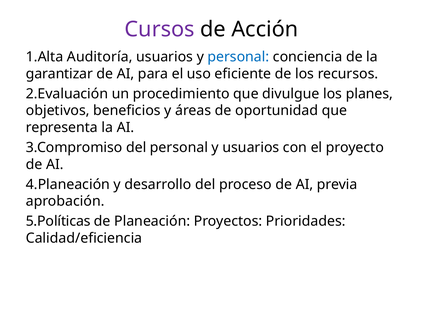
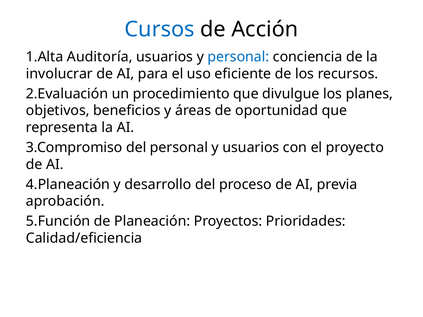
Cursos colour: purple -> blue (160, 29)
garantizar: garantizar -> involucrar (59, 74)
5.Políticas: 5.Políticas -> 5.Función (58, 221)
